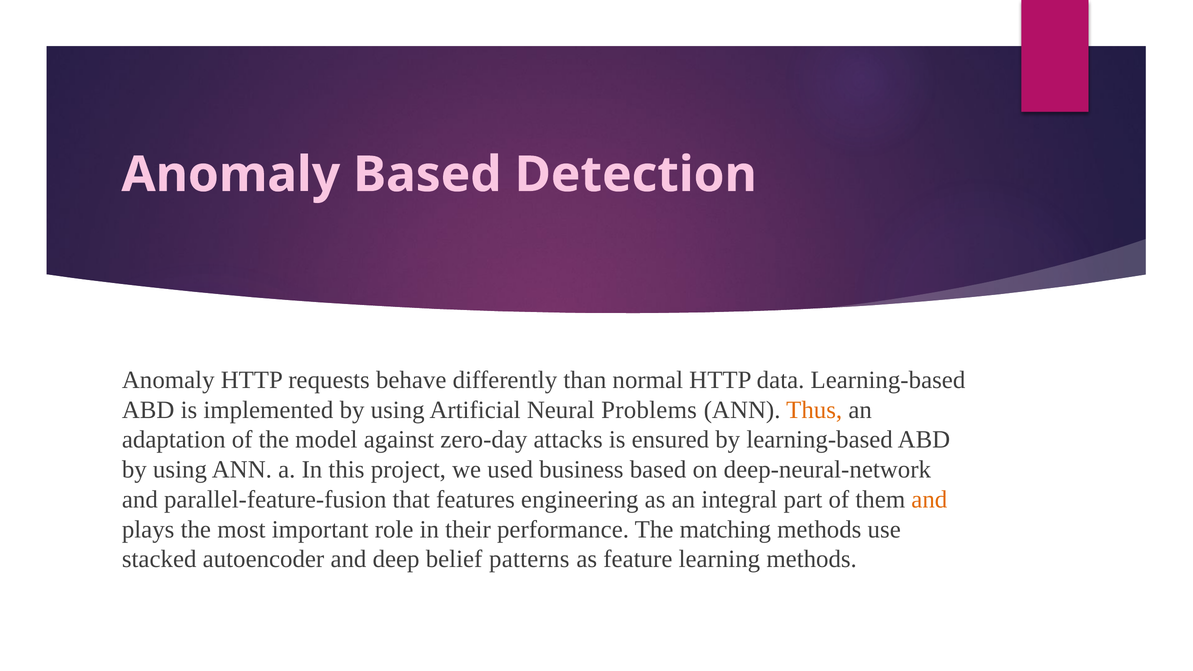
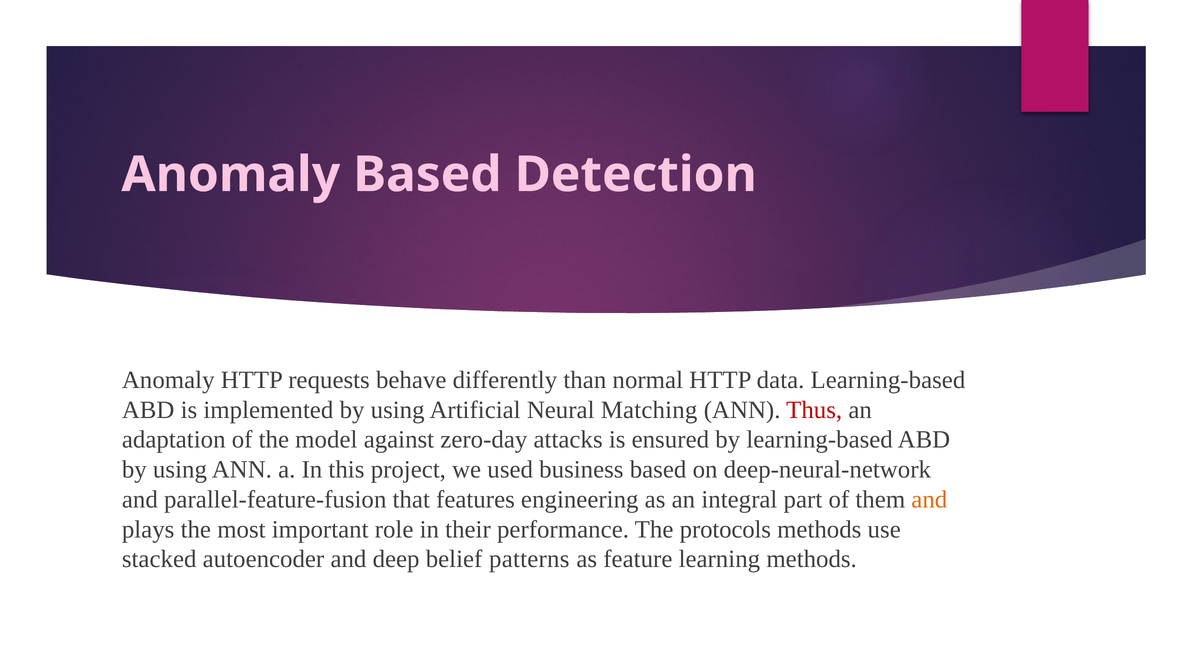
Problems: Problems -> Matching (649, 410)
Thus colour: orange -> red (814, 410)
matching: matching -> protocols (725, 529)
